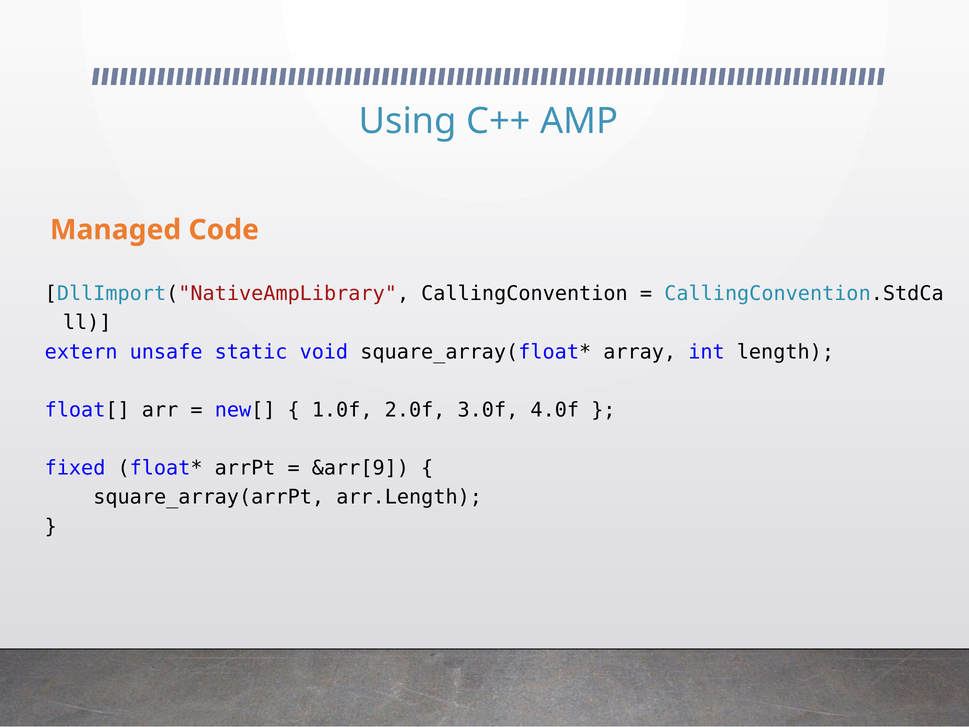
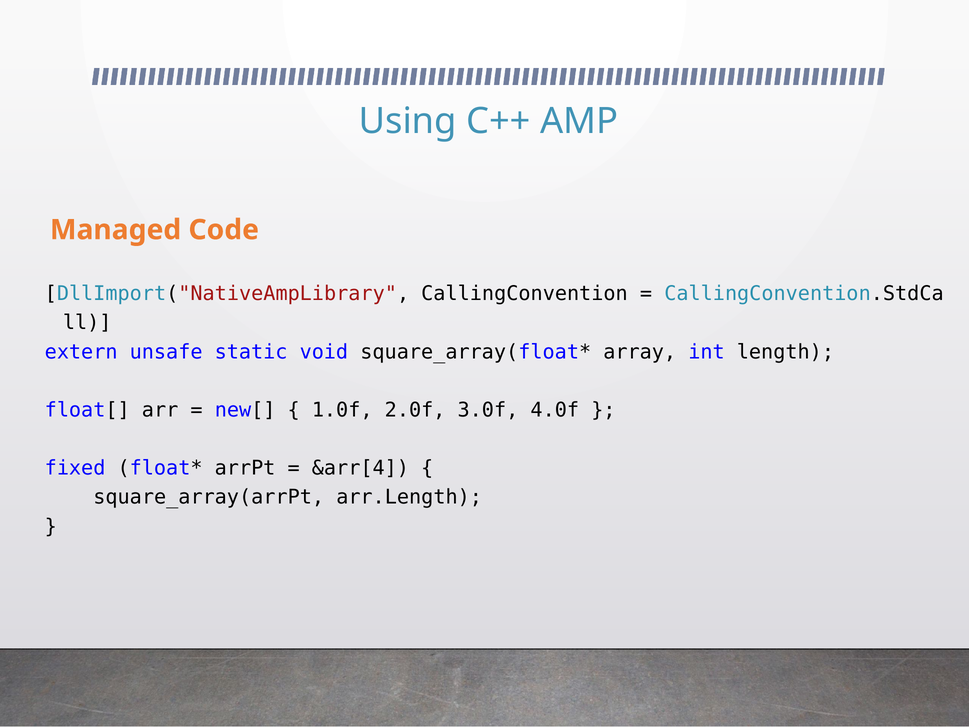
&arr[9: &arr[9 -> &arr[4 (360, 468)
